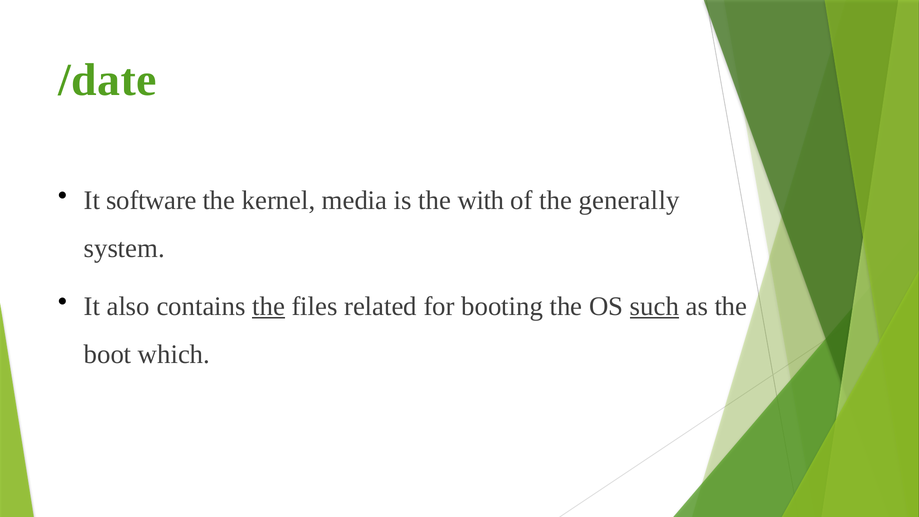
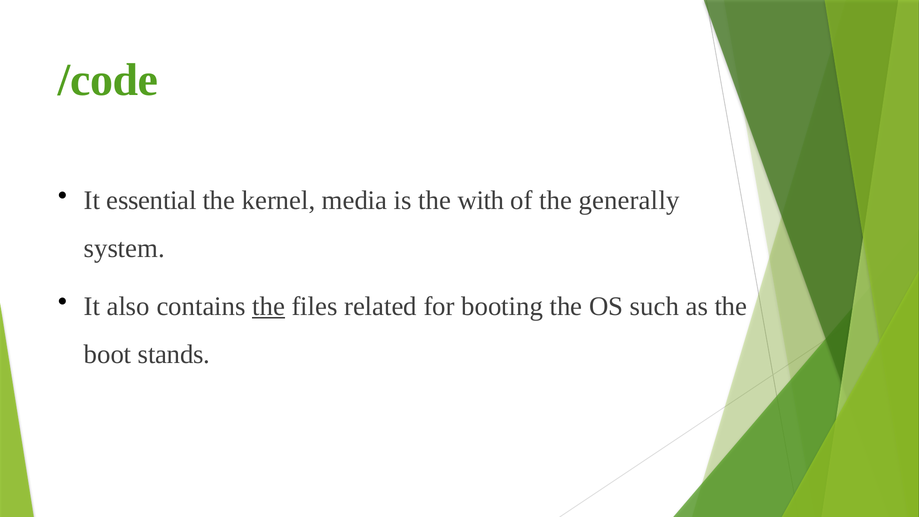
/date: /date -> /code (108, 80)
software: software -> essential (151, 200)
such underline: present -> none (654, 306)
which: which -> stands (174, 354)
